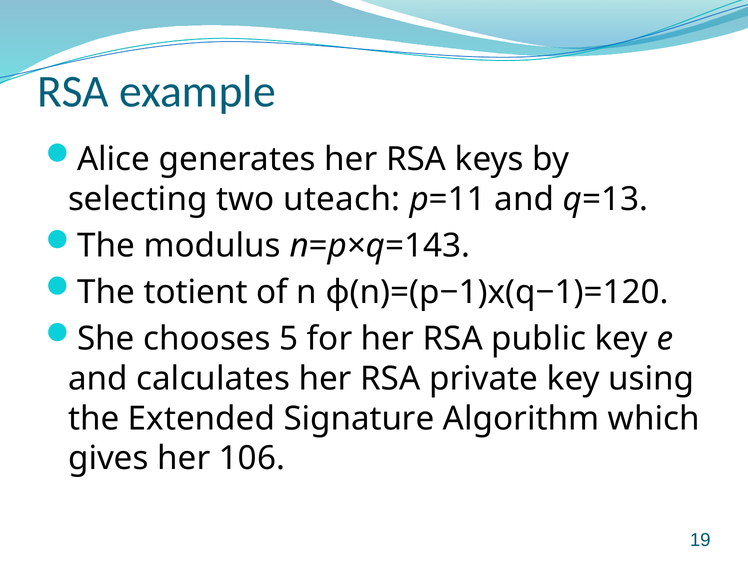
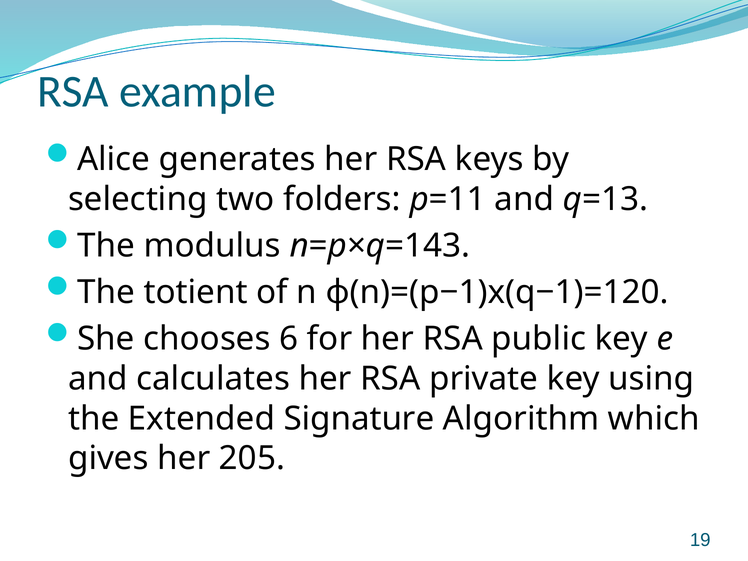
uteach: uteach -> folders (342, 199)
5: 5 -> 6 (289, 339)
106: 106 -> 205 (252, 458)
